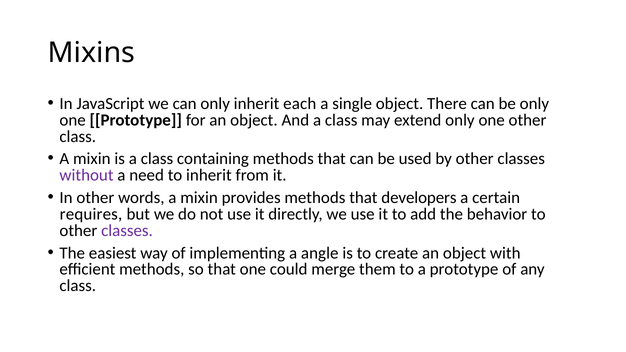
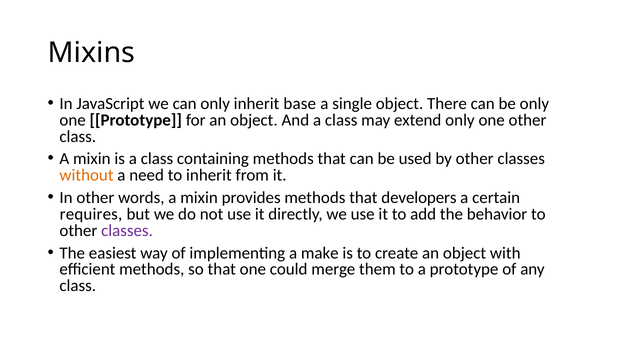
each: each -> base (300, 104)
without colour: purple -> orange (87, 175)
angle: angle -> make (320, 253)
